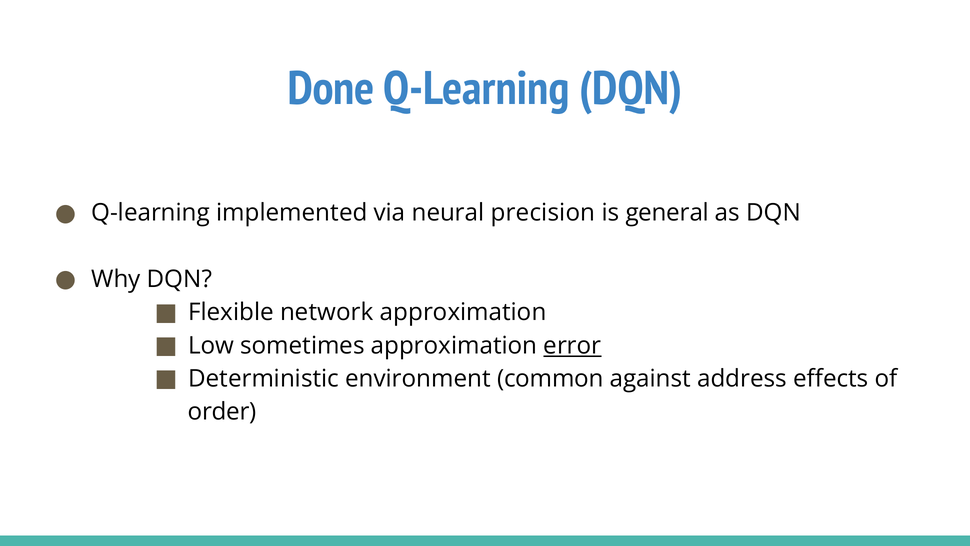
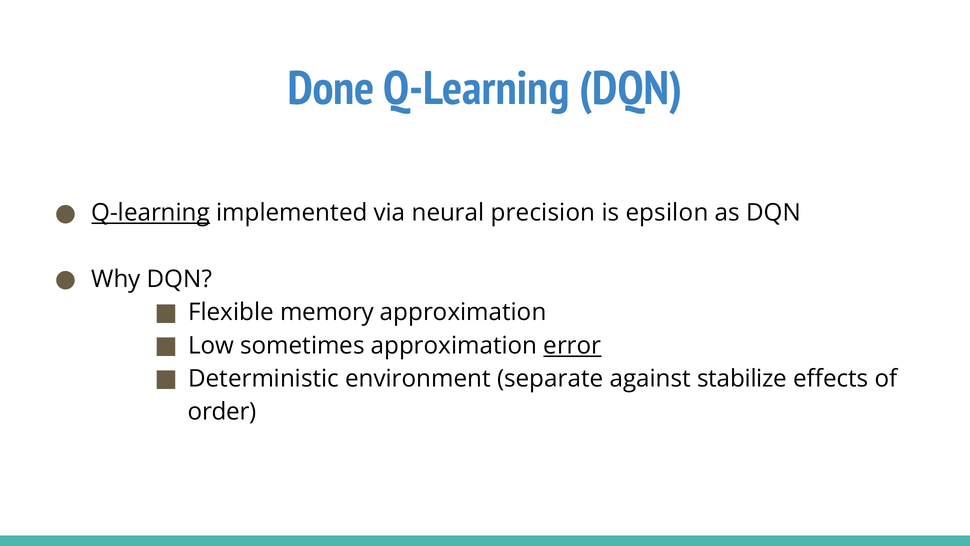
Q-learning underline: none -> present (151, 213)
general: general -> epsilon (667, 213)
network: network -> memory (327, 312)
common: common -> separate (550, 379)
address: address -> stabilize (742, 379)
